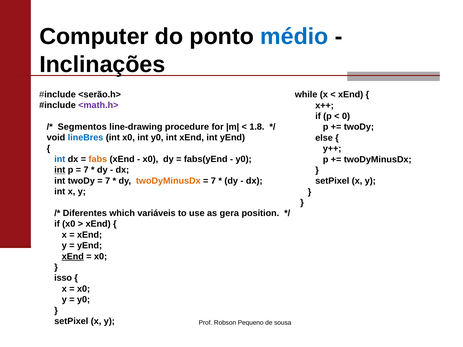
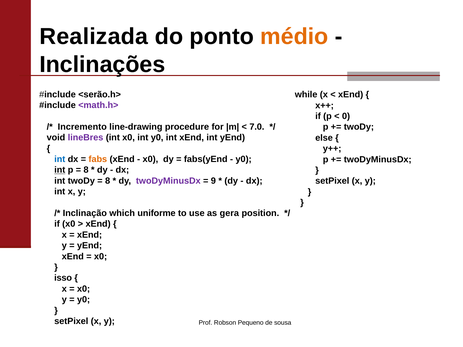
Computer: Computer -> Realizada (94, 37)
médio colour: blue -> orange (294, 37)
Segmentos: Segmentos -> Incremento (82, 127)
1.8: 1.8 -> 7.0 (257, 127)
lineBres colour: blue -> purple (86, 138)
7: 7 -> 8 (86, 170)
7: 7 -> 8 (108, 181)
twoDyMinusDx colour: orange -> purple (168, 181)
7: 7 -> 9 (213, 181)
Diferentes: Diferentes -> Inclinação (85, 213)
variáveis: variáveis -> uniforme (157, 213)
xEnd underline: present -> none (73, 257)
